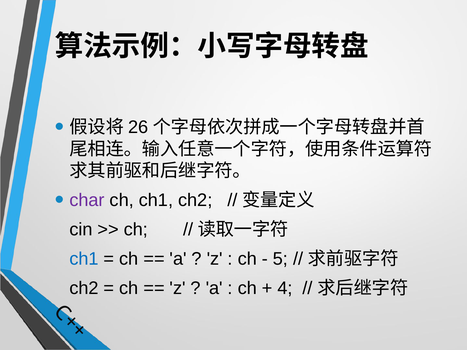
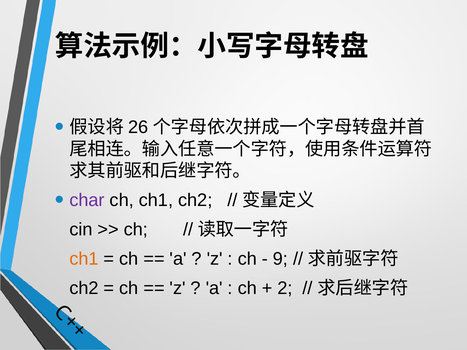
ch1 colour: blue -> orange (84, 259)
5: 5 -> 9 (280, 259)
4: 4 -> 2 (285, 288)
